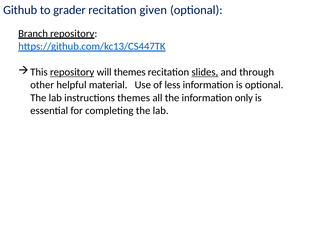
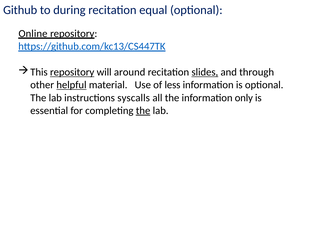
grader: grader -> during (69, 10)
given: given -> equal (153, 10)
Branch: Branch -> Online (33, 33)
will themes: themes -> around (130, 72)
helpful underline: none -> present (71, 85)
instructions themes: themes -> syscalls (134, 97)
the underline: none -> present (143, 110)
